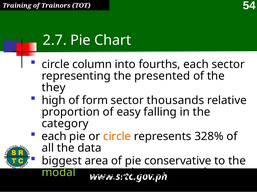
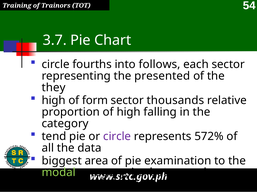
2.7: 2.7 -> 3.7 (55, 40)
column: column -> fourths (92, 65)
fourths: fourths -> follows (159, 65)
of easy: easy -> high (129, 112)
each: each -> tend (54, 137)
circle colour: orange -> purple (117, 137)
328%: 328% -> 572% (209, 137)
conservative: conservative -> examination (178, 161)
compute: compute -> between (173, 173)
